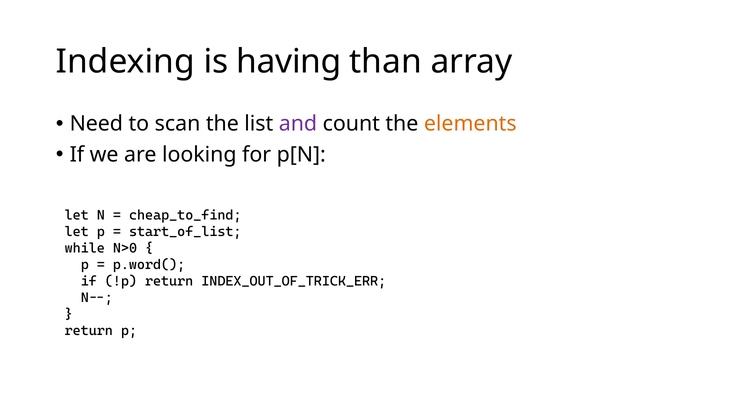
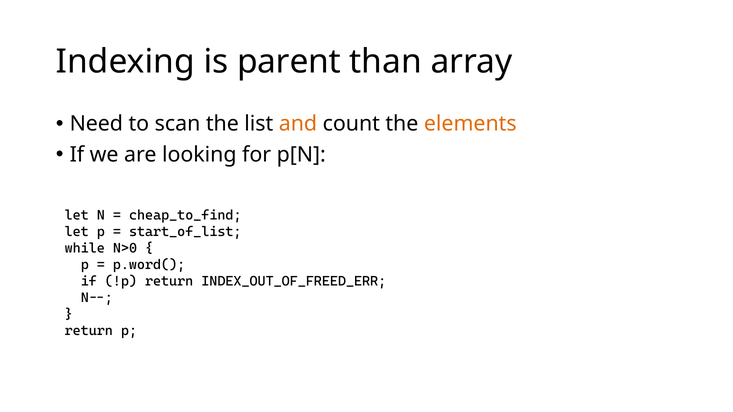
having: having -> parent (289, 62)
and colour: purple -> orange (298, 124)
INDEX_OUT_OF_TRICK_ERR: INDEX_OUT_OF_TRICK_ERR -> INDEX_OUT_OF_FREED_ERR (294, 281)
